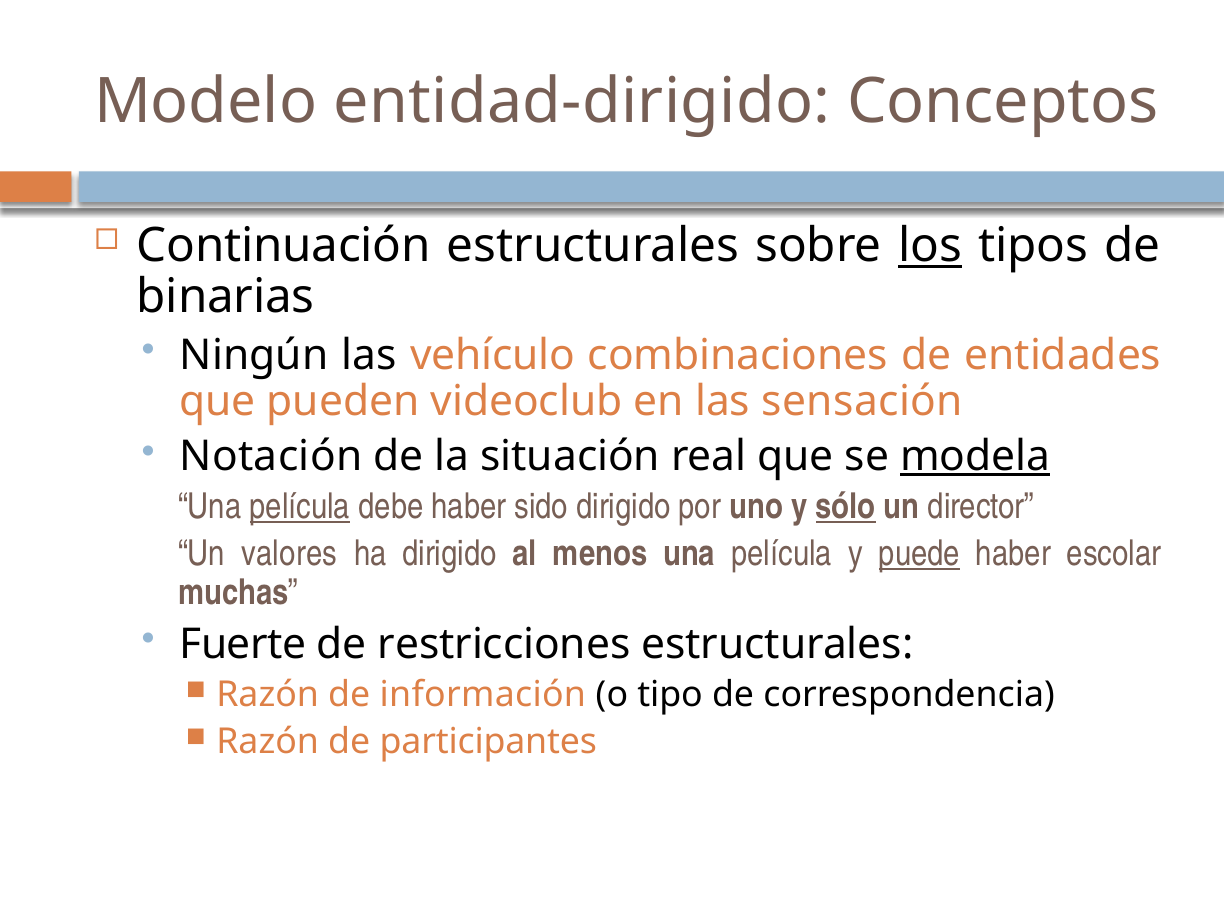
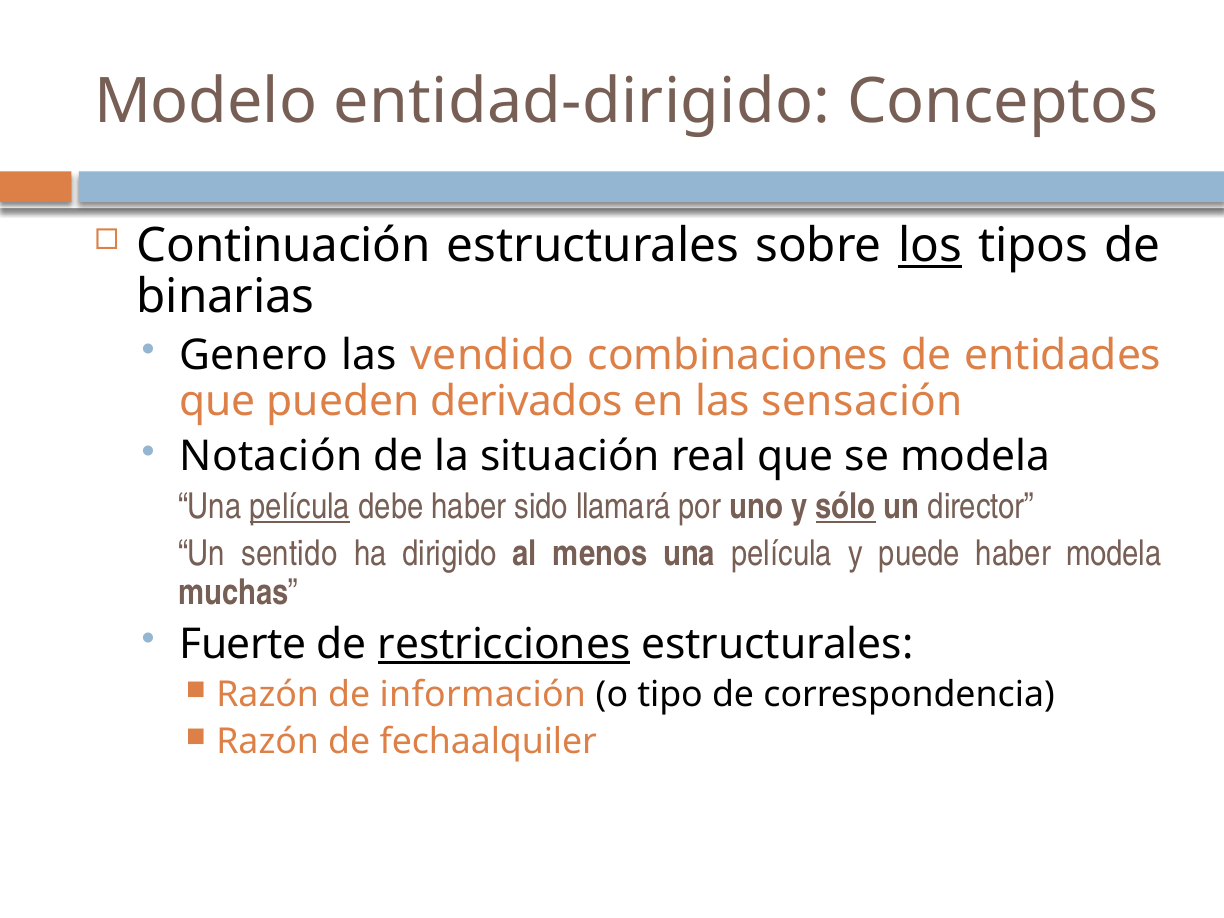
Ningún: Ningún -> Genero (254, 355)
vehículo: vehículo -> vendido (492, 355)
videoclub: videoclub -> derivados (527, 401)
modela underline: present -> none (975, 456)
sido dirigido: dirigido -> llamará (624, 507)
valores: valores -> sentido (289, 554)
puede underline: present -> none (920, 554)
haber escolar: escolar -> modela (1114, 554)
restricciones underline: none -> present (504, 644)
participantes: participantes -> fechaalquiler (488, 742)
